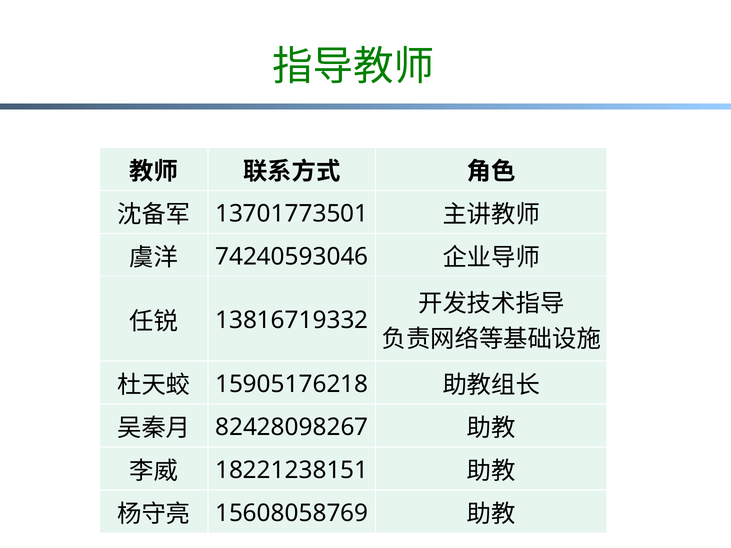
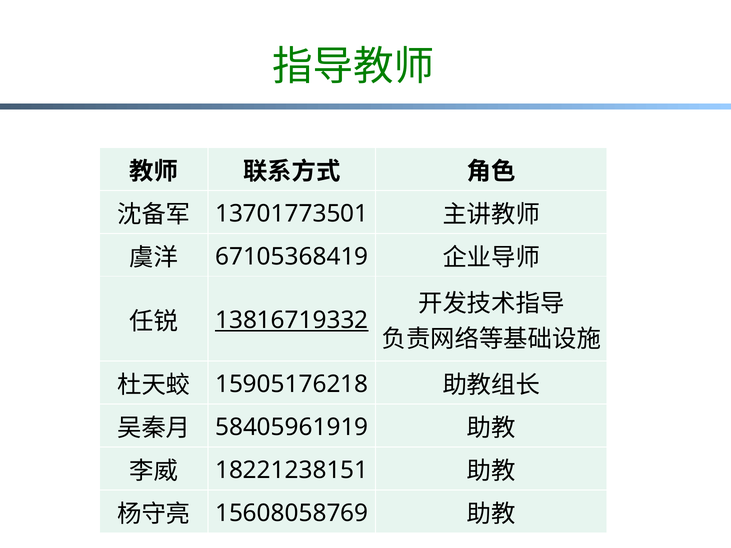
74240593046: 74240593046 -> 67105368419 (292, 257)
13816719332 underline: none -> present (292, 321)
82428098267: 82428098267 -> 58405961919 (292, 427)
